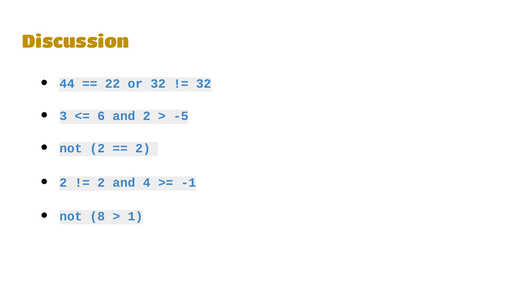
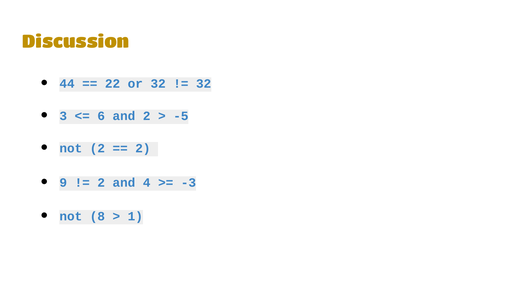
2: 2 -> 9 (63, 183)
-1: -1 -> -3 (188, 183)
